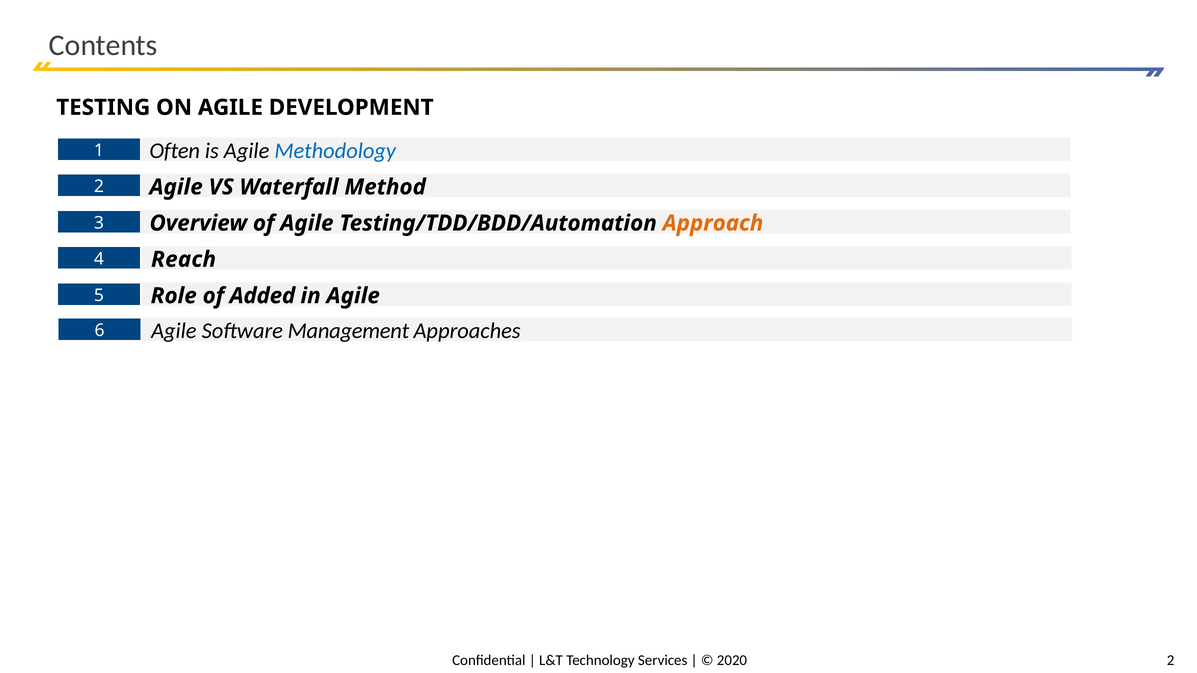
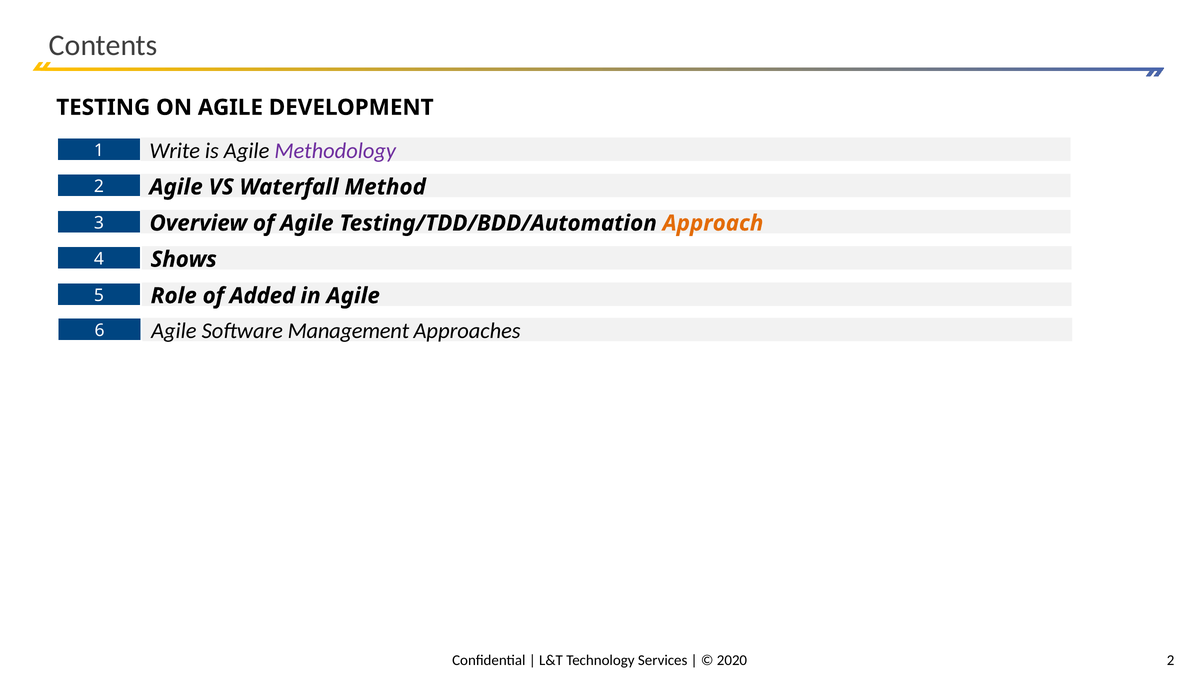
Often: Often -> Write (175, 151)
Methodology colour: blue -> purple (335, 151)
Reach: Reach -> Shows (184, 260)
